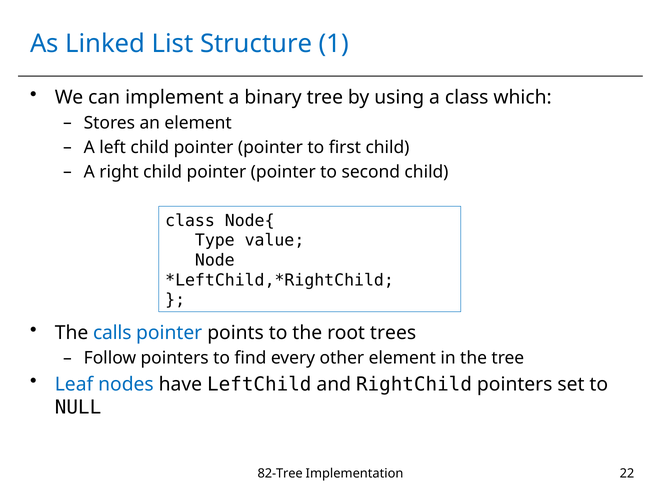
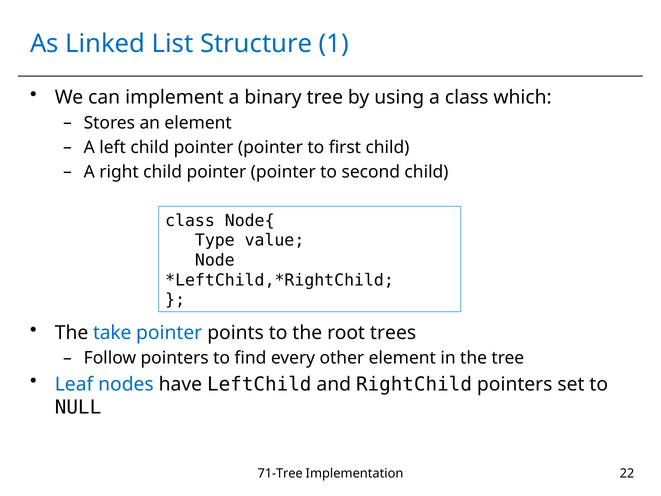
calls: calls -> take (112, 333)
82-Tree: 82-Tree -> 71-Tree (280, 473)
